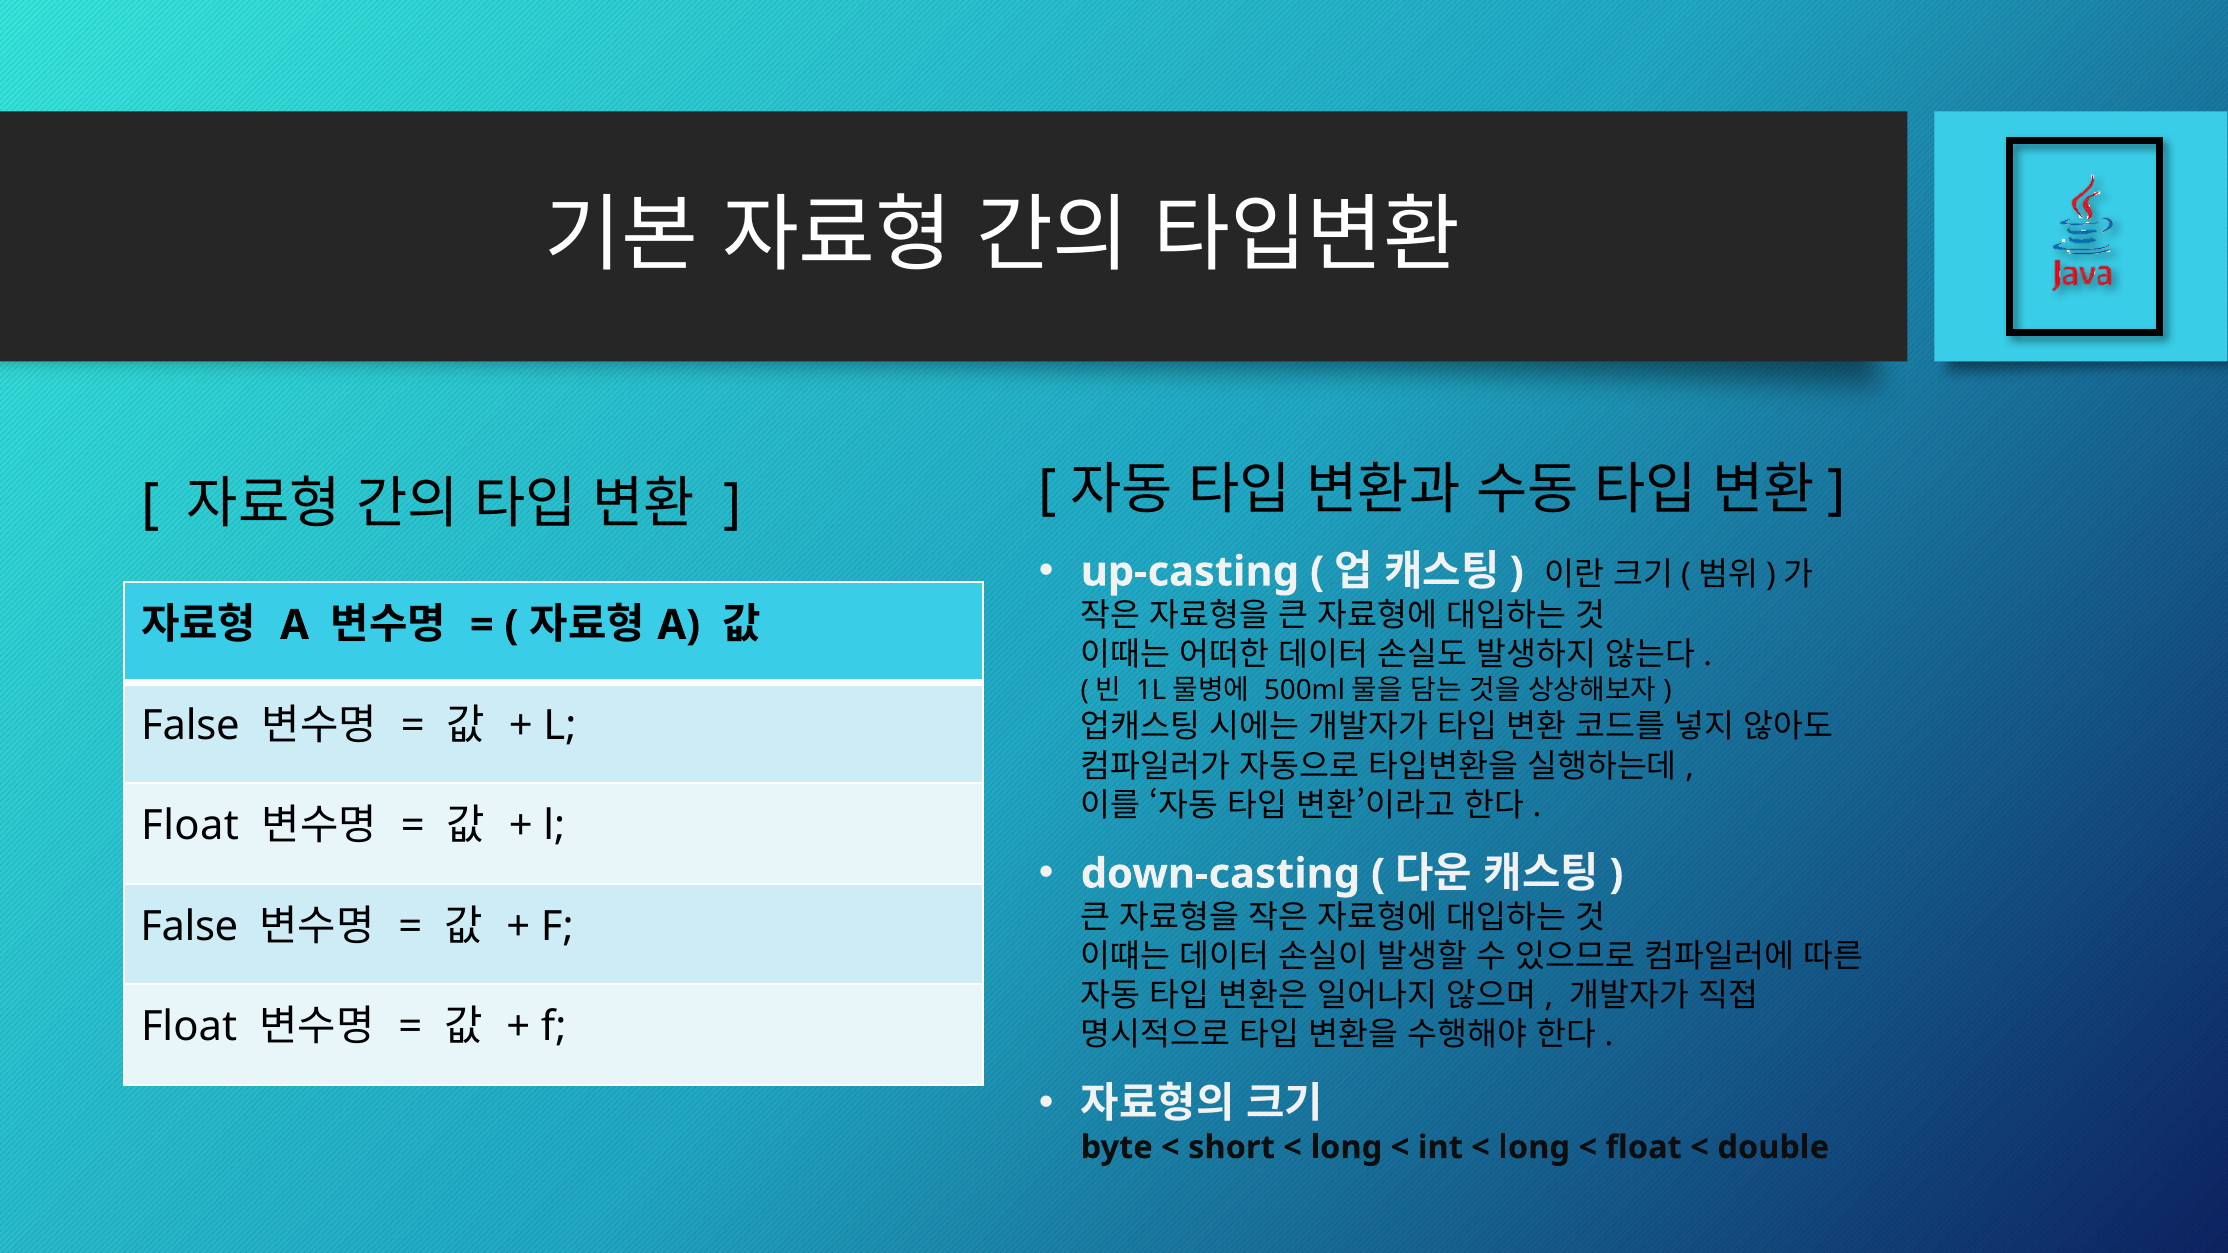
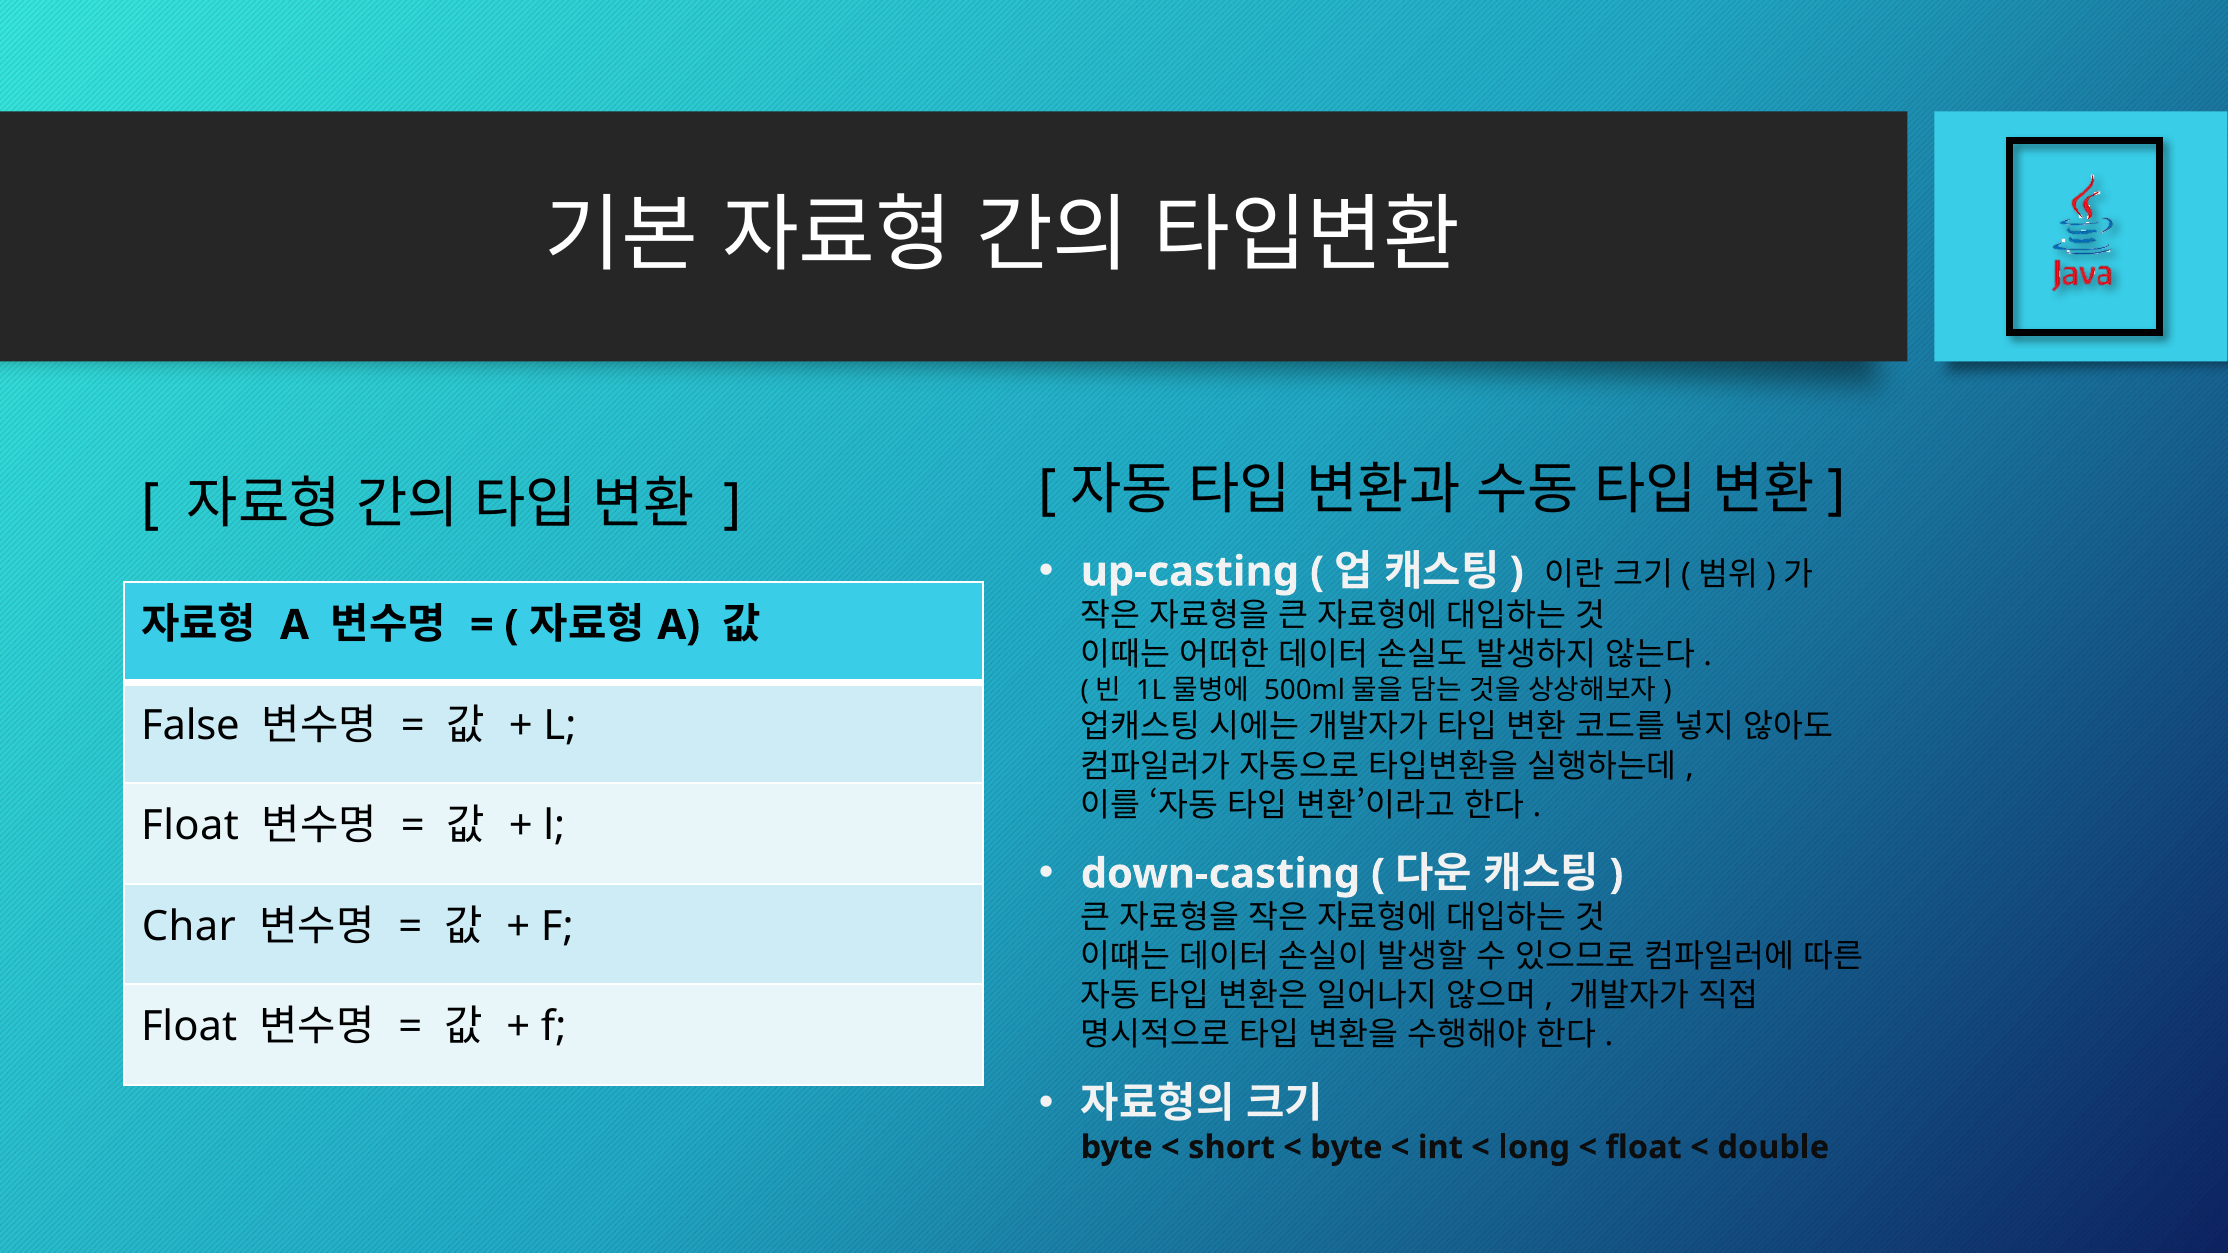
False: False -> Char (189, 927)
long: long -> byte (1346, 1148)
